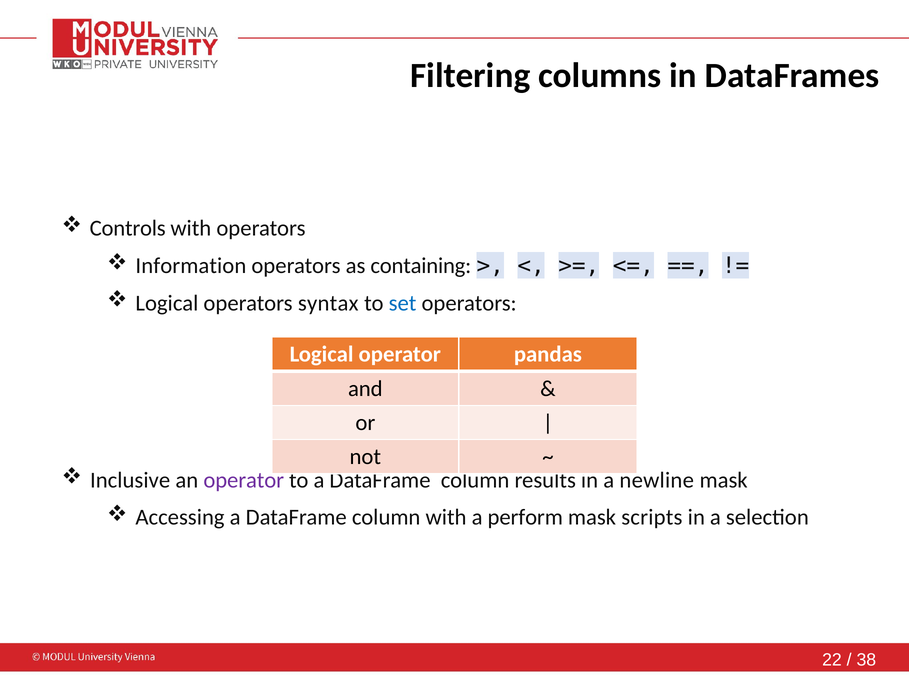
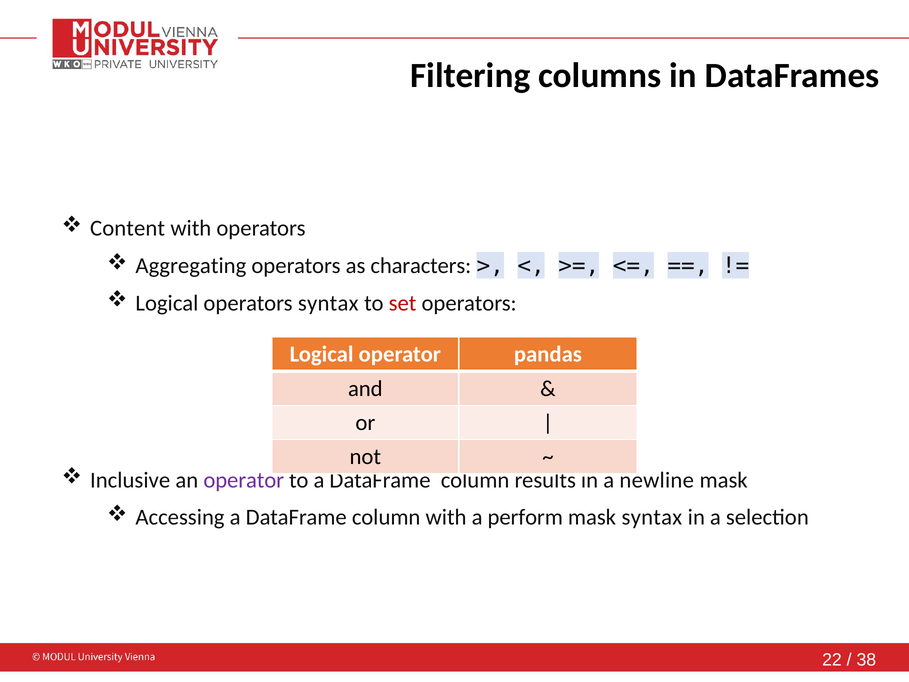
Controls: Controls -> Content (128, 228)
Information: Information -> Aggregating (191, 266)
containing: containing -> characters (421, 266)
set colour: blue -> red (403, 303)
mask scripts: scripts -> syntax (652, 517)
